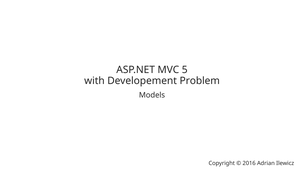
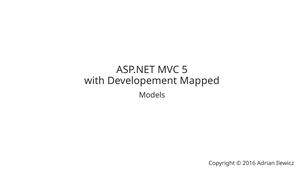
Problem: Problem -> Mapped (200, 81)
